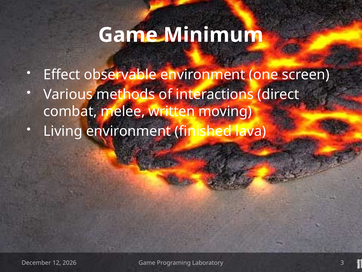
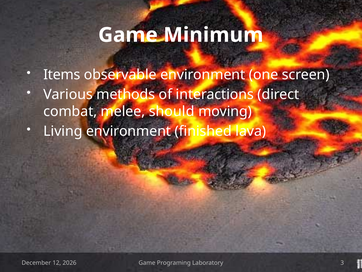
Effect: Effect -> Items (62, 75)
written: written -> should (172, 111)
